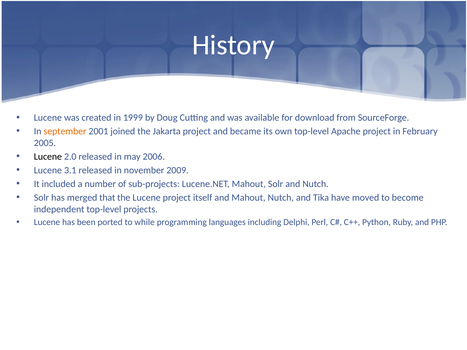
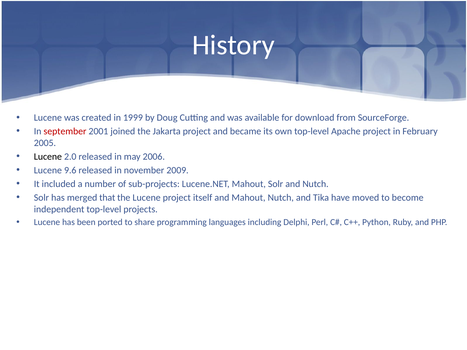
september colour: orange -> red (65, 131)
3.1: 3.1 -> 9.6 (70, 170)
while: while -> share (145, 222)
